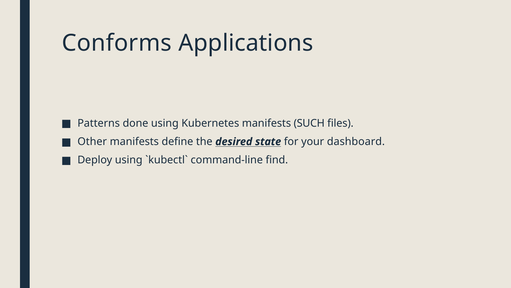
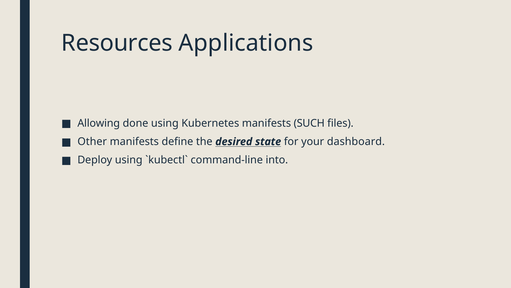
Conforms: Conforms -> Resources (117, 43)
Patterns: Patterns -> Allowing (99, 123)
find: find -> into (277, 160)
